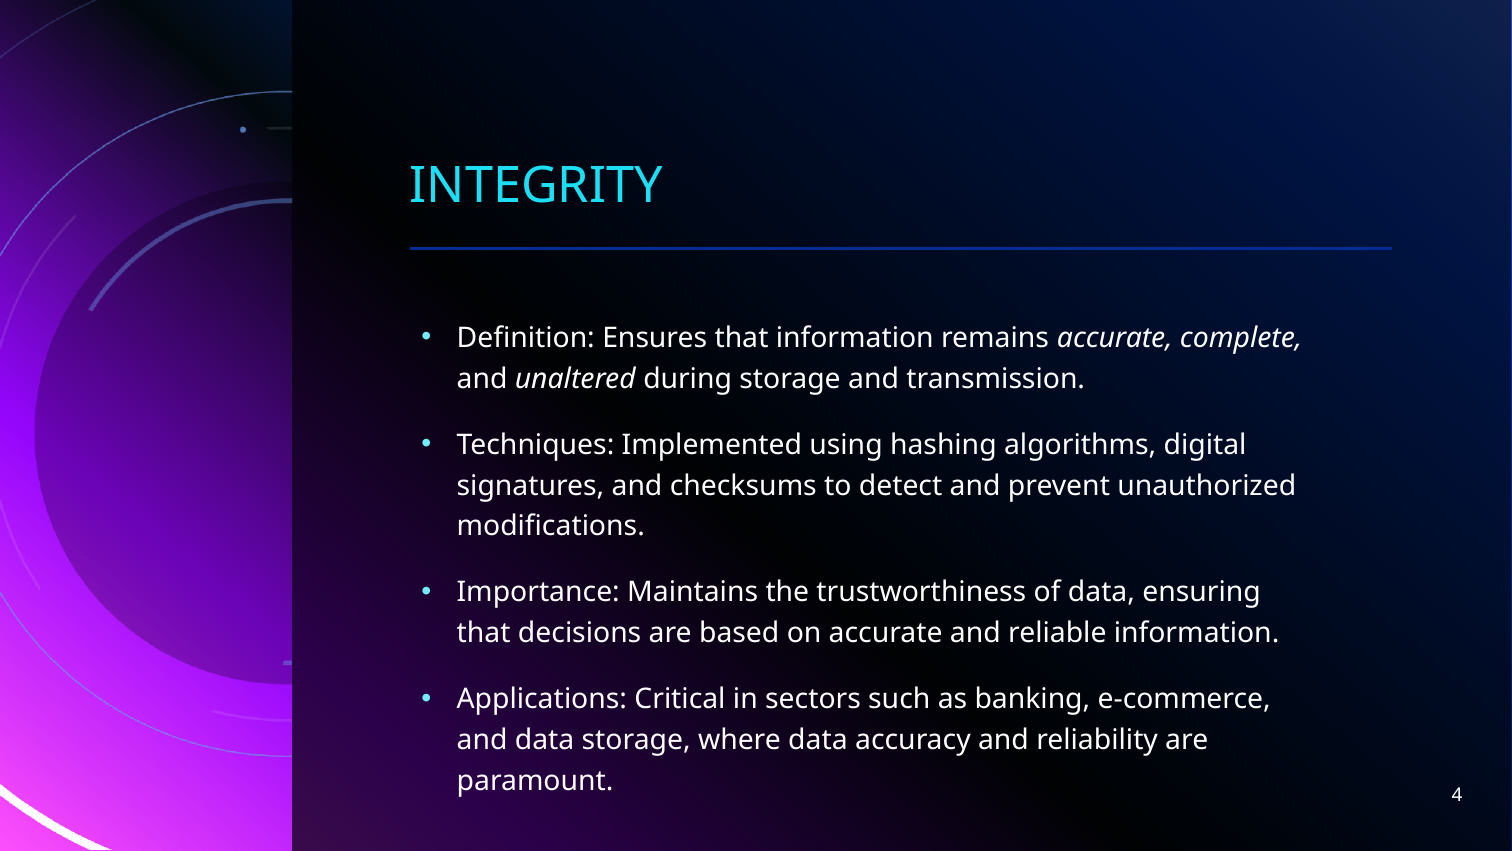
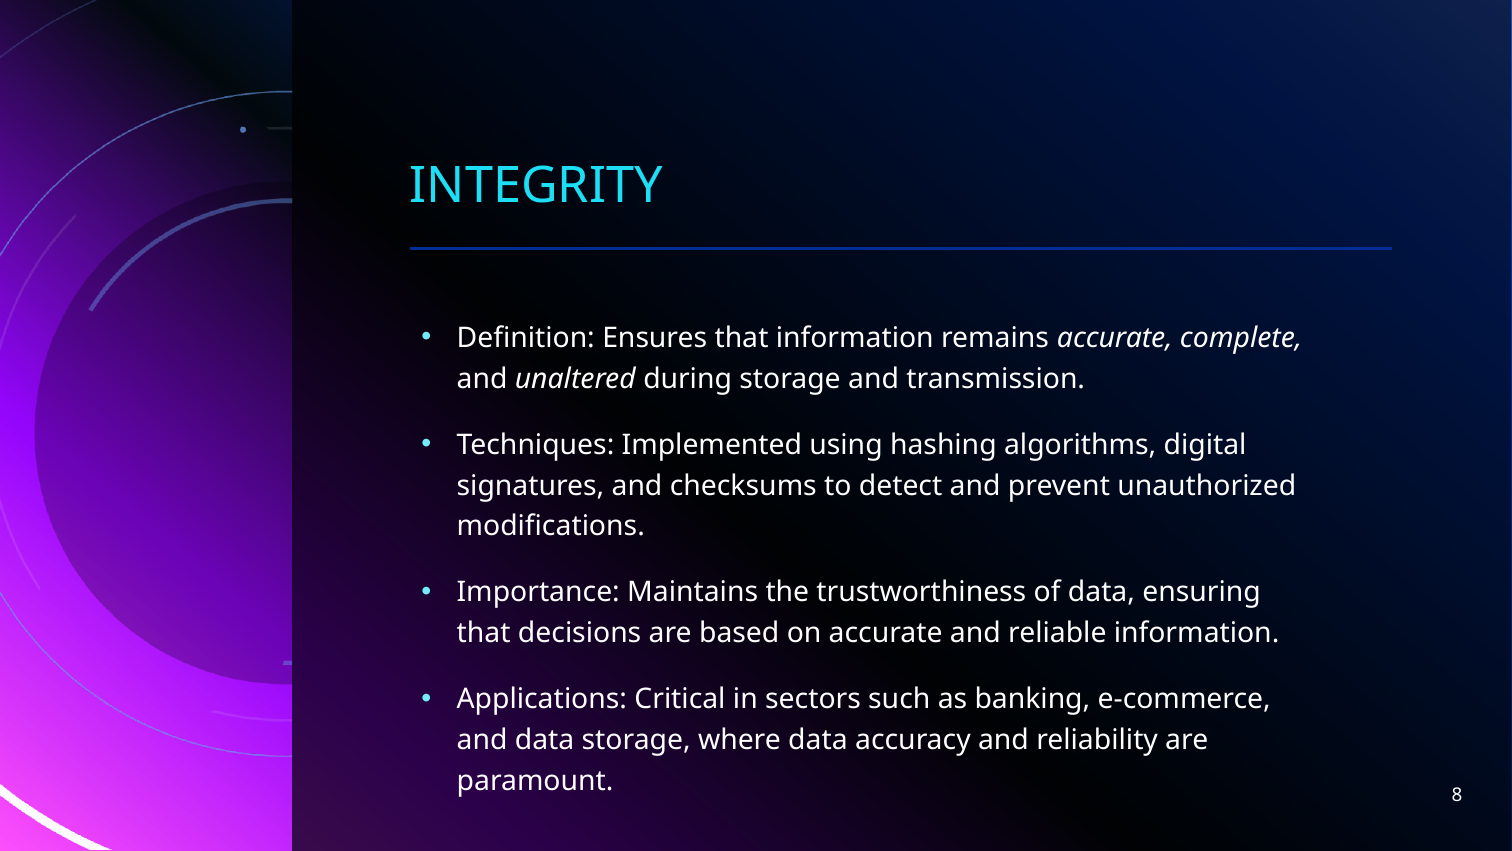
4: 4 -> 8 (1457, 795)
